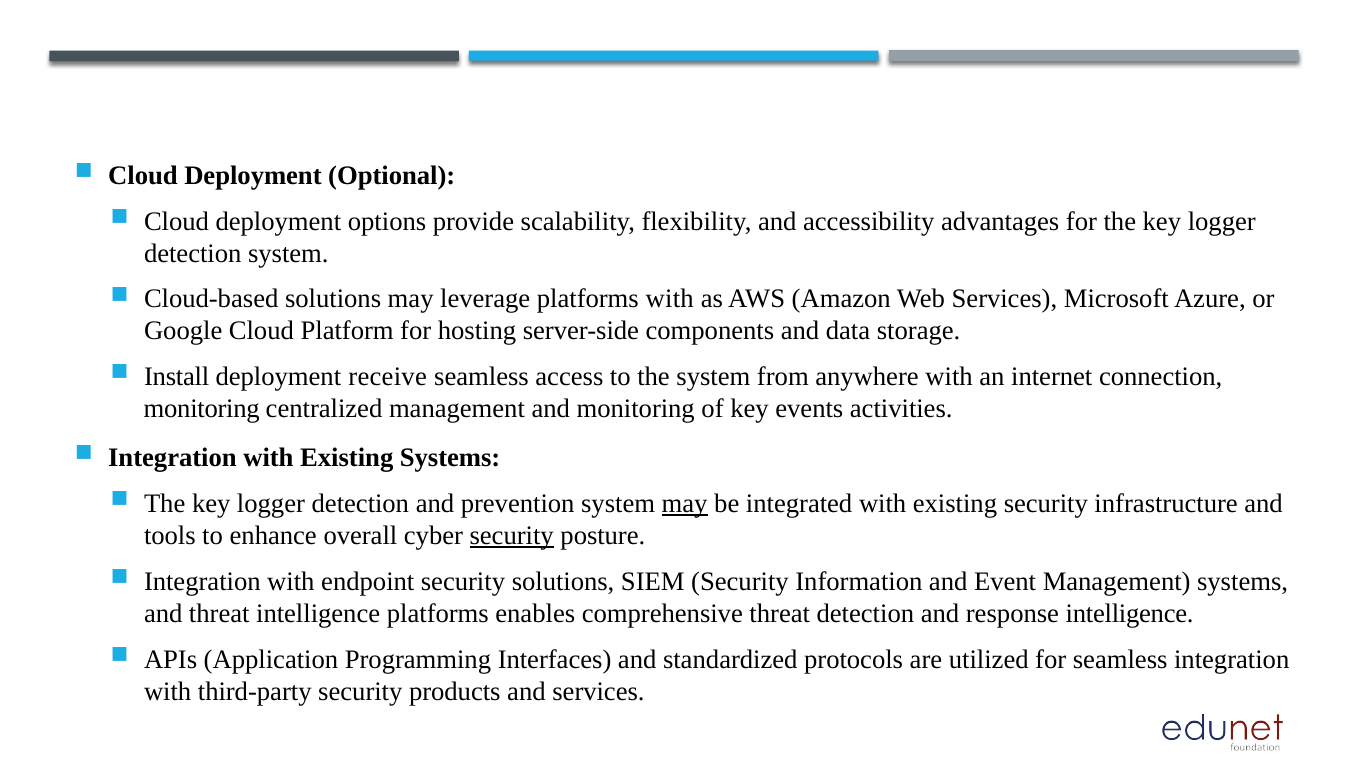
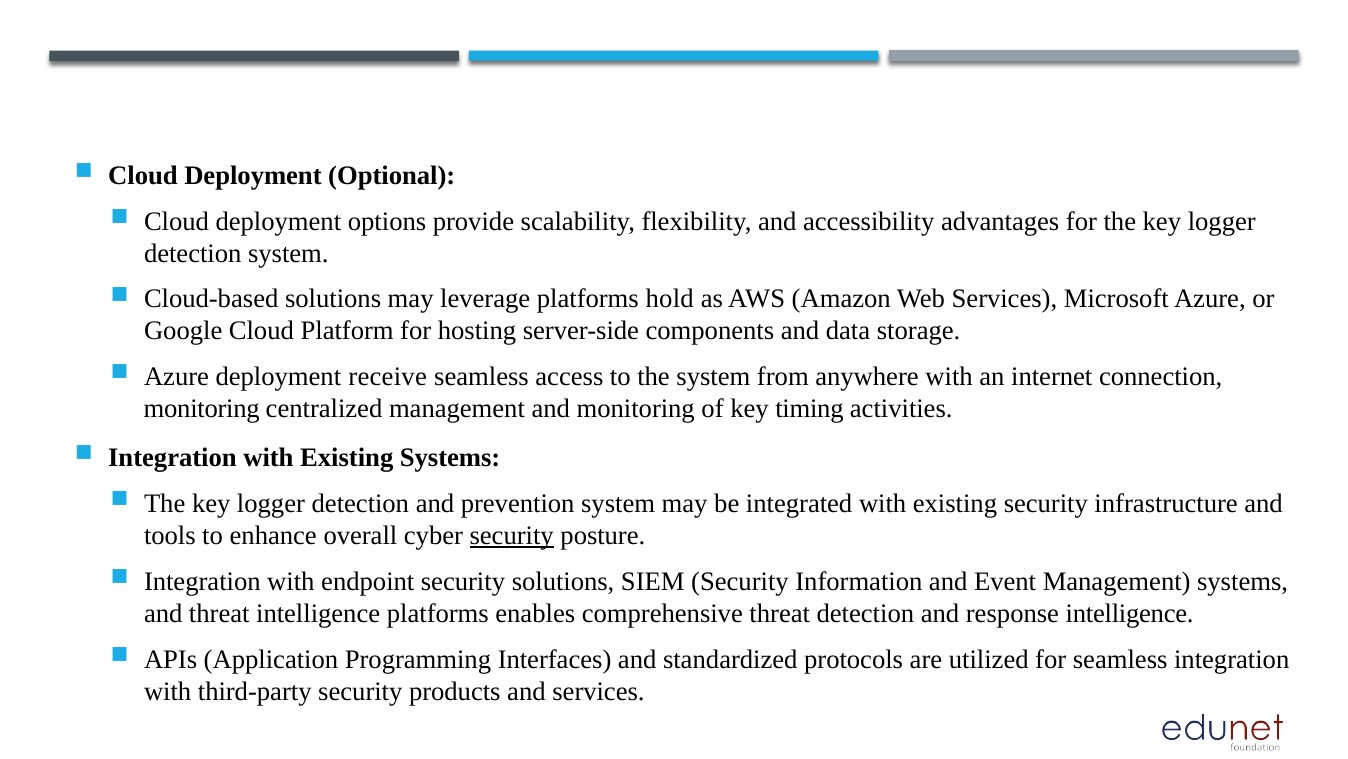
platforms with: with -> hold (670, 299)
Install: Install -> Azure (177, 377)
events: events -> timing (809, 409)
may underline: present -> none (685, 503)
